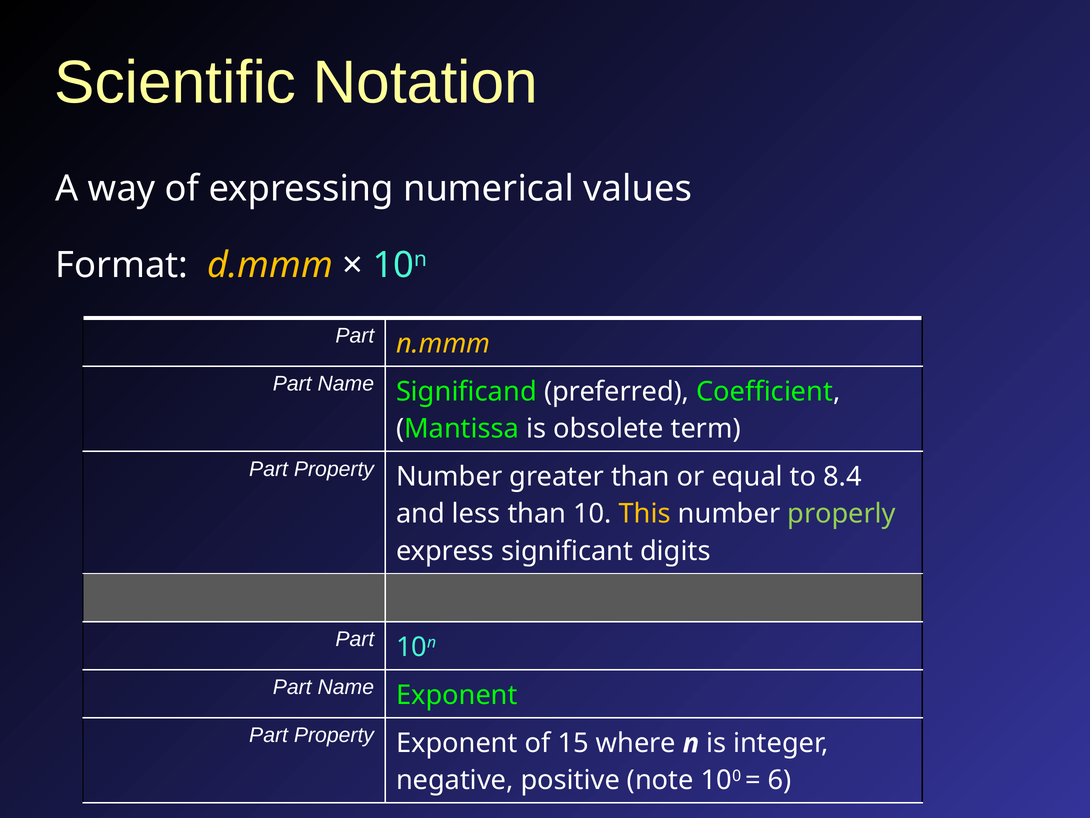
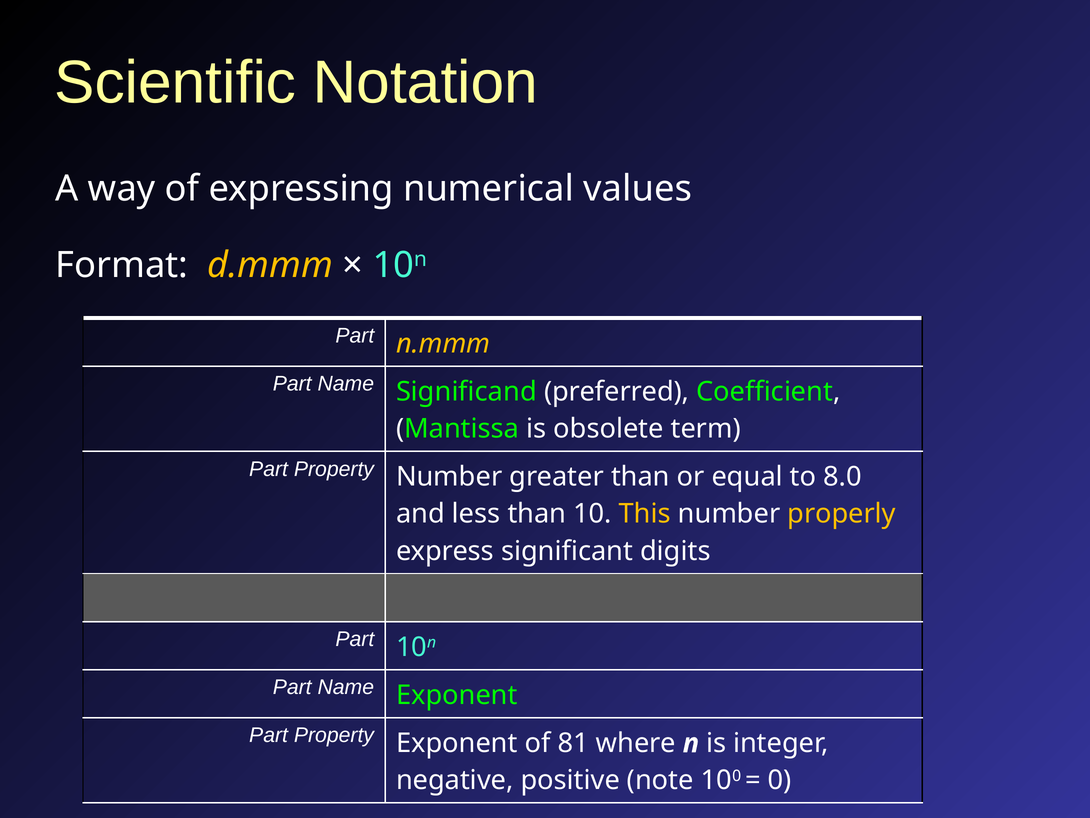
8.4: 8.4 -> 8.0 (843, 477)
properly colour: light green -> yellow (842, 514)
15: 15 -> 81 (573, 743)
6: 6 -> 0 (780, 780)
